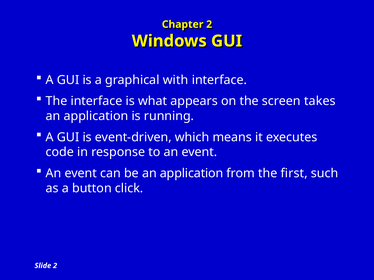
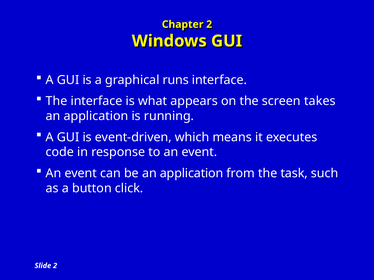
with: with -> runs (176, 80)
first: first -> task (294, 174)
